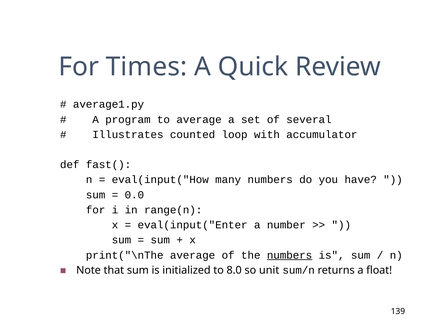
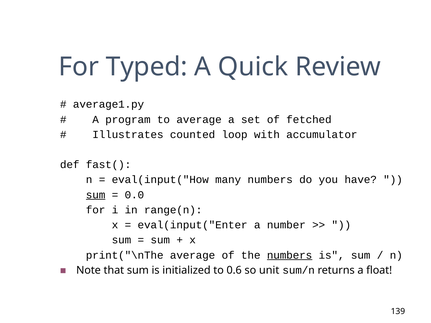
Times: Times -> Typed (147, 67)
several: several -> fetched (309, 120)
sum underline: none -> present (96, 195)
8.0: 8.0 -> 0.6 (234, 270)
